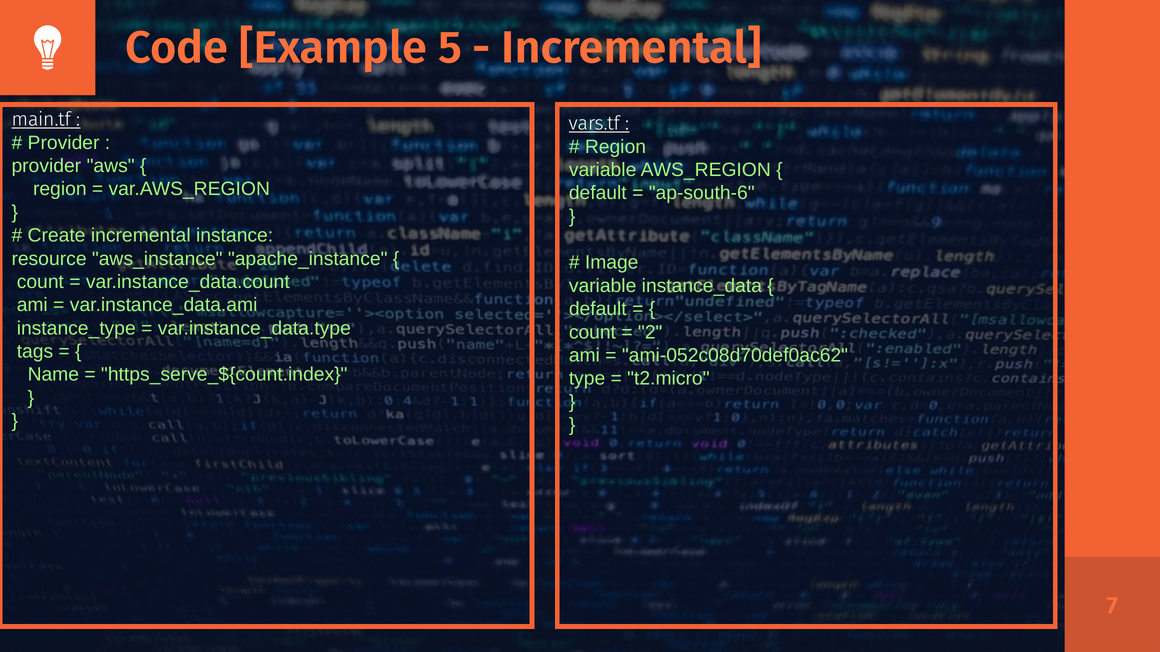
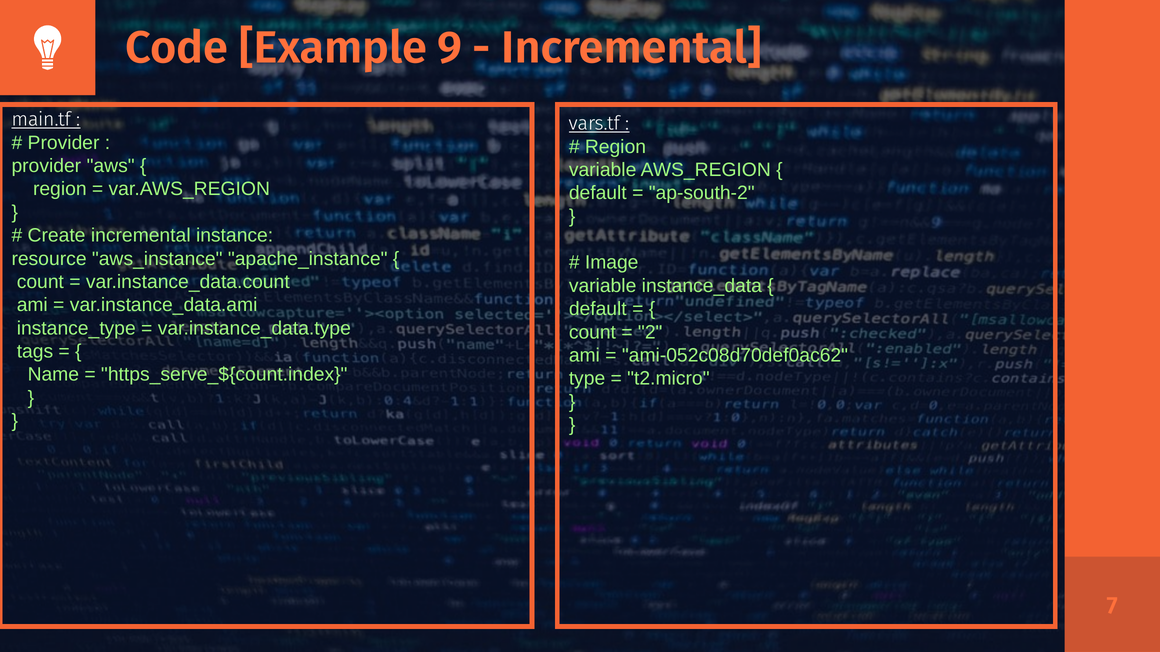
5: 5 -> 9 (450, 48)
ap-south-6: ap-south-6 -> ap-south-2 (702, 193)
